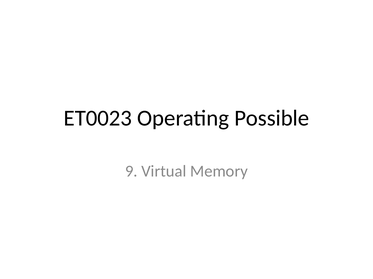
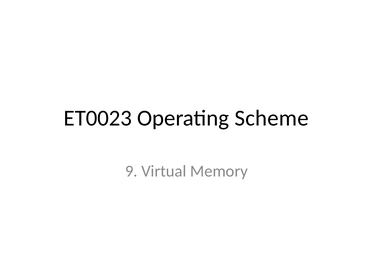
Possible: Possible -> Scheme (272, 118)
